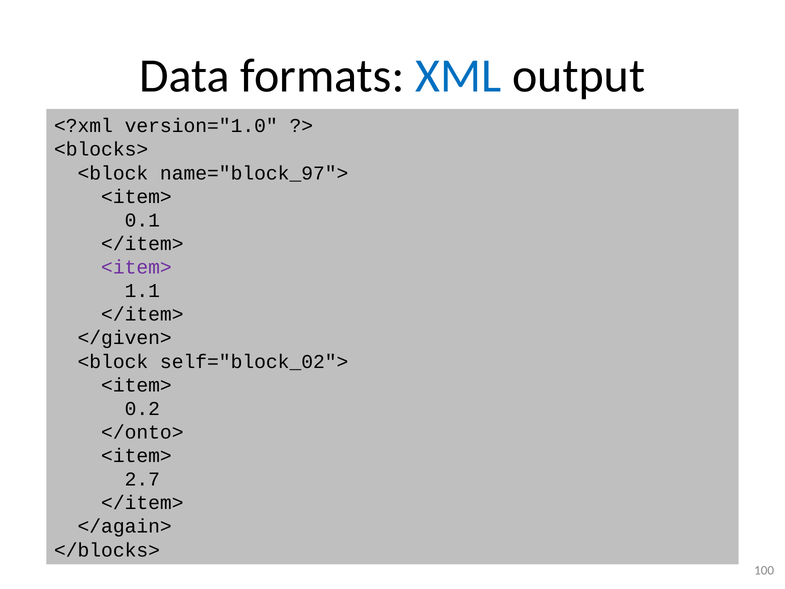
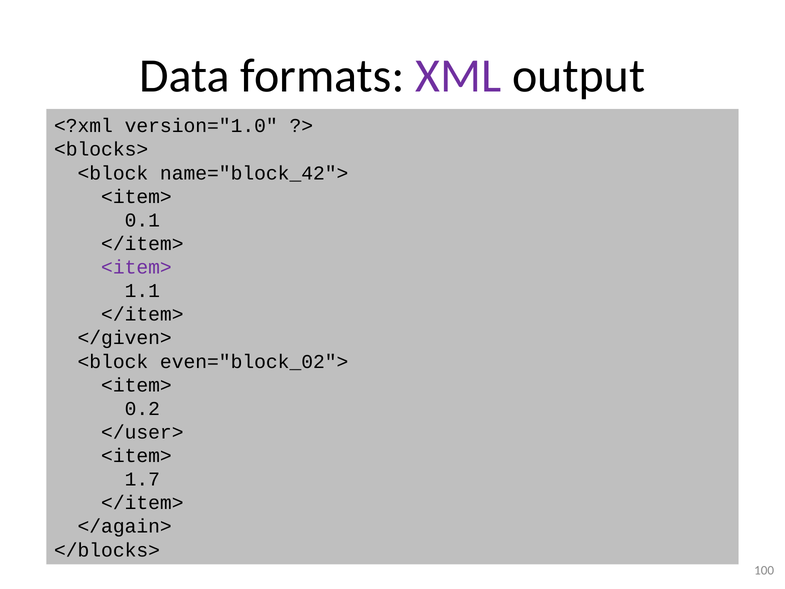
XML colour: blue -> purple (458, 76)
name="block_97">: name="block_97"> -> name="block_42"> (254, 173)
self="block_02">: self="block_02"> -> even="block_02"> (254, 361)
</onto>: </onto> -> </user> (142, 432)
2.7: 2.7 -> 1.7 (142, 479)
